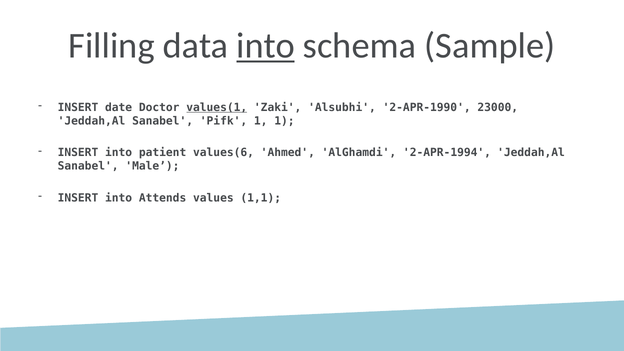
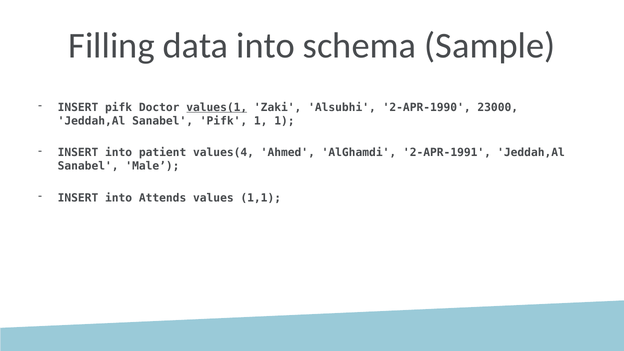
into underline: present -> none (266, 46)
INSERT date: date -> pifk (119, 108)
values(6: values(6 -> values(4 (224, 153)
2-APR-1994: 2-APR-1994 -> 2-APR-1991 (447, 153)
